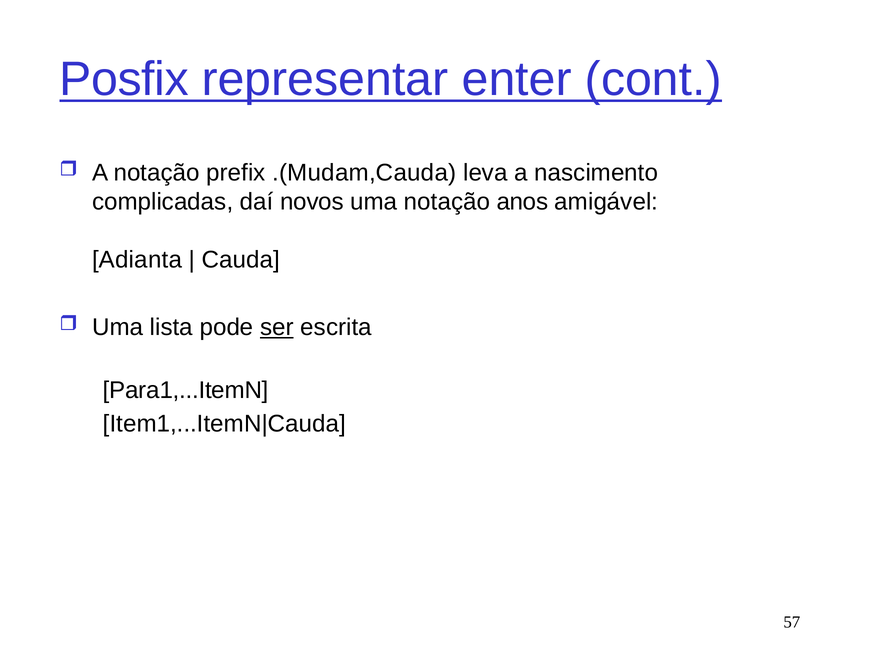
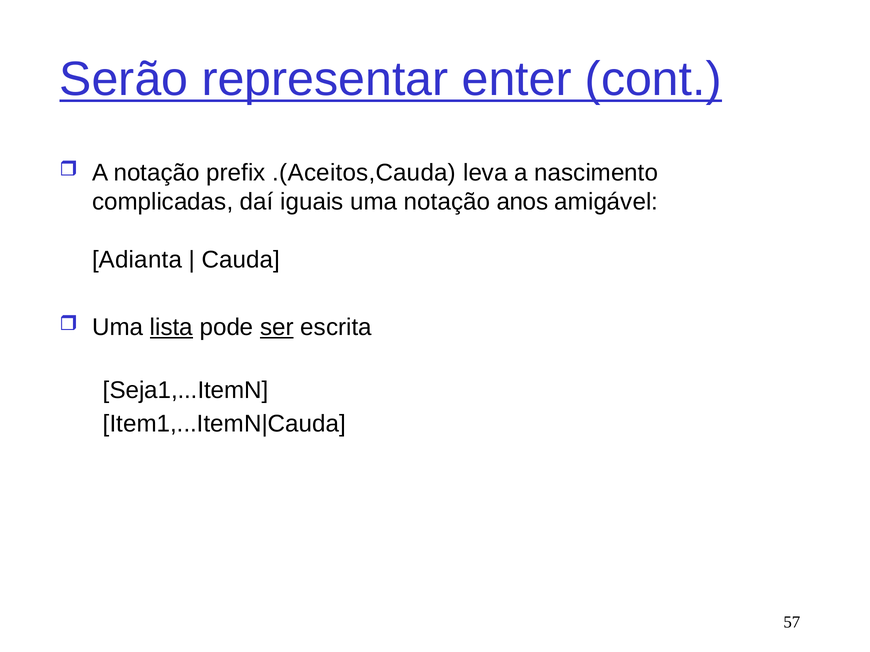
Posfix: Posfix -> Serão (124, 79)
.(Mudam,Cauda: .(Mudam,Cauda -> .(Aceitos,Cauda (364, 173)
novos: novos -> iguais (312, 202)
lista underline: none -> present (171, 328)
Para1,...ItemN: Para1,...ItemN -> Seja1,...ItemN (186, 390)
